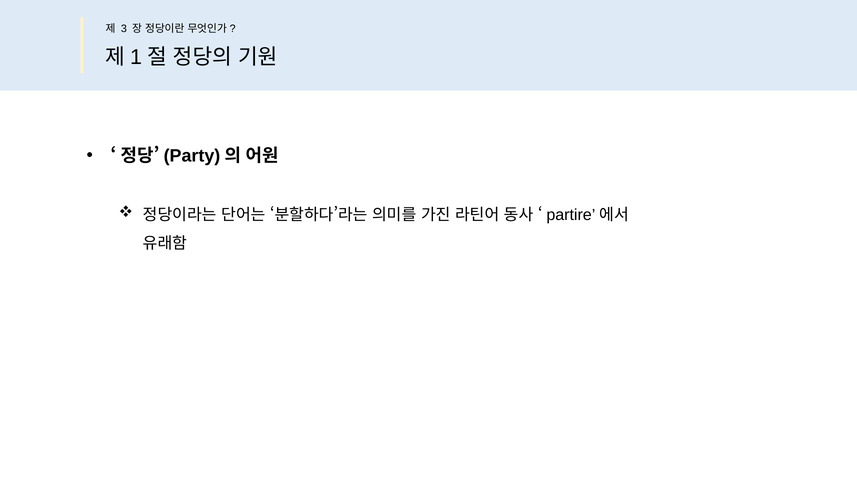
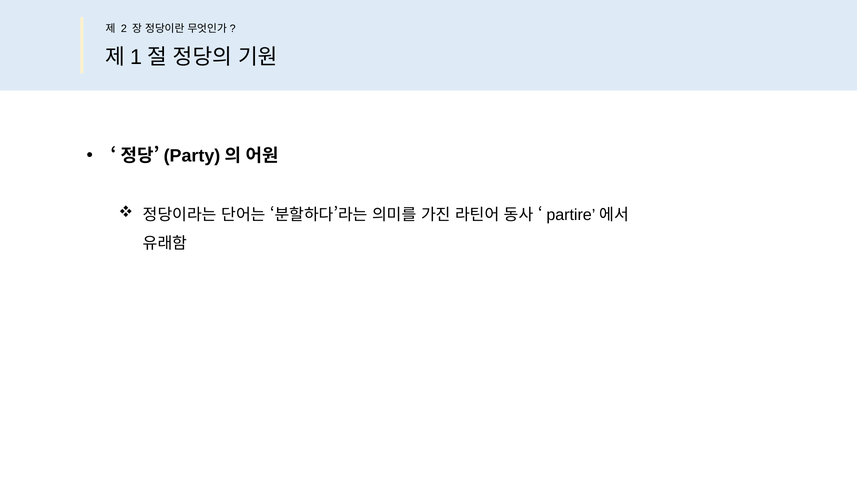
3: 3 -> 2 (124, 29)
